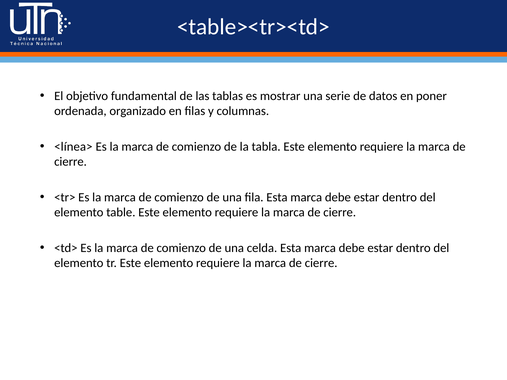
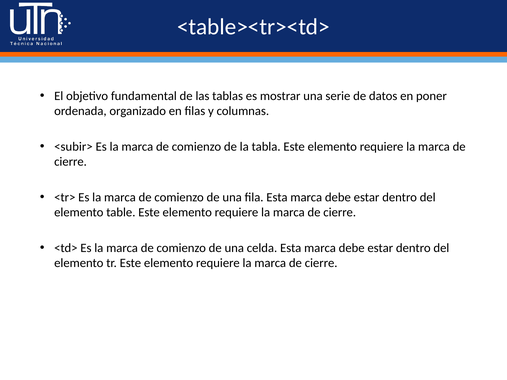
<línea>: <línea> -> <subir> (73, 147)
